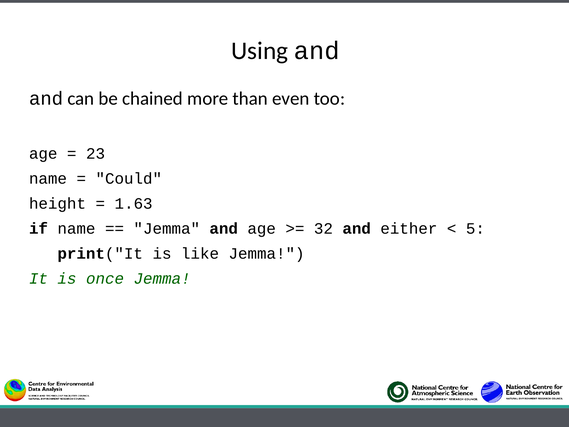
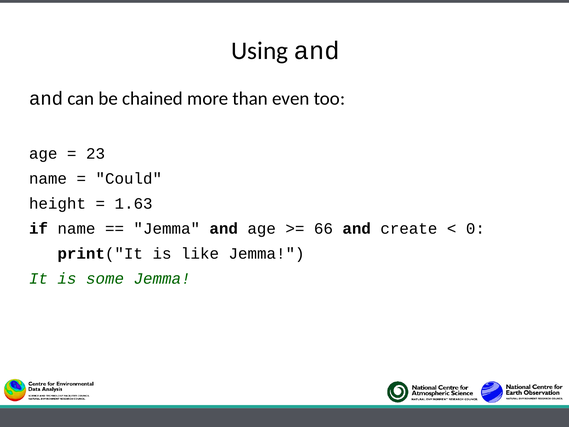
32: 32 -> 66 (323, 228)
either: either -> create (409, 228)
5: 5 -> 0 (475, 228)
once: once -> some (105, 278)
